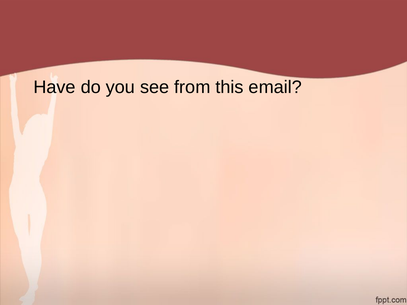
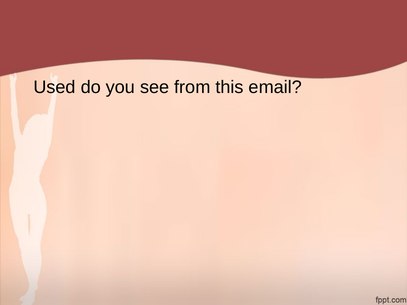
Have: Have -> Used (55, 87)
